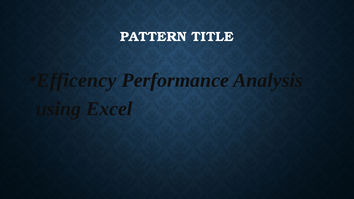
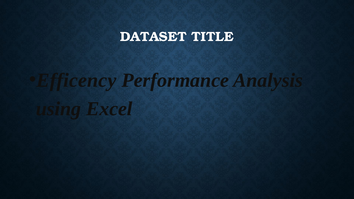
PATTERN: PATTERN -> DATASET (153, 37)
